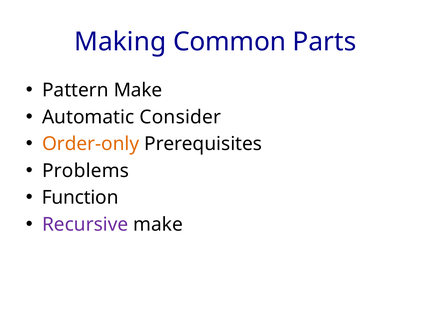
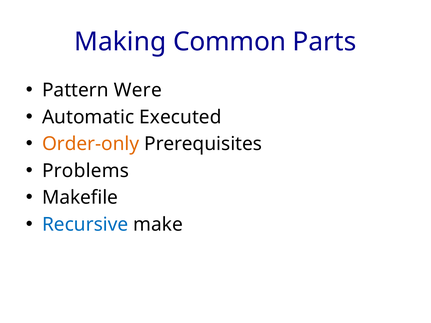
Pattern Make: Make -> Were (138, 90)
Consider: Consider -> Executed (180, 117)
Function: Function -> Makefile (80, 198)
Recursive colour: purple -> blue (85, 225)
